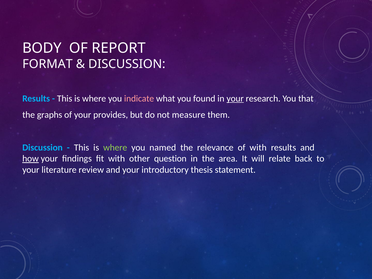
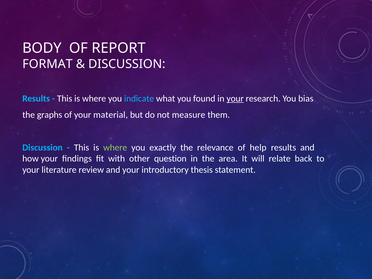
indicate colour: pink -> light blue (139, 98)
that: that -> bias (306, 98)
provides: provides -> material (111, 115)
named: named -> exactly (163, 147)
of with: with -> help (258, 147)
how underline: present -> none (31, 159)
